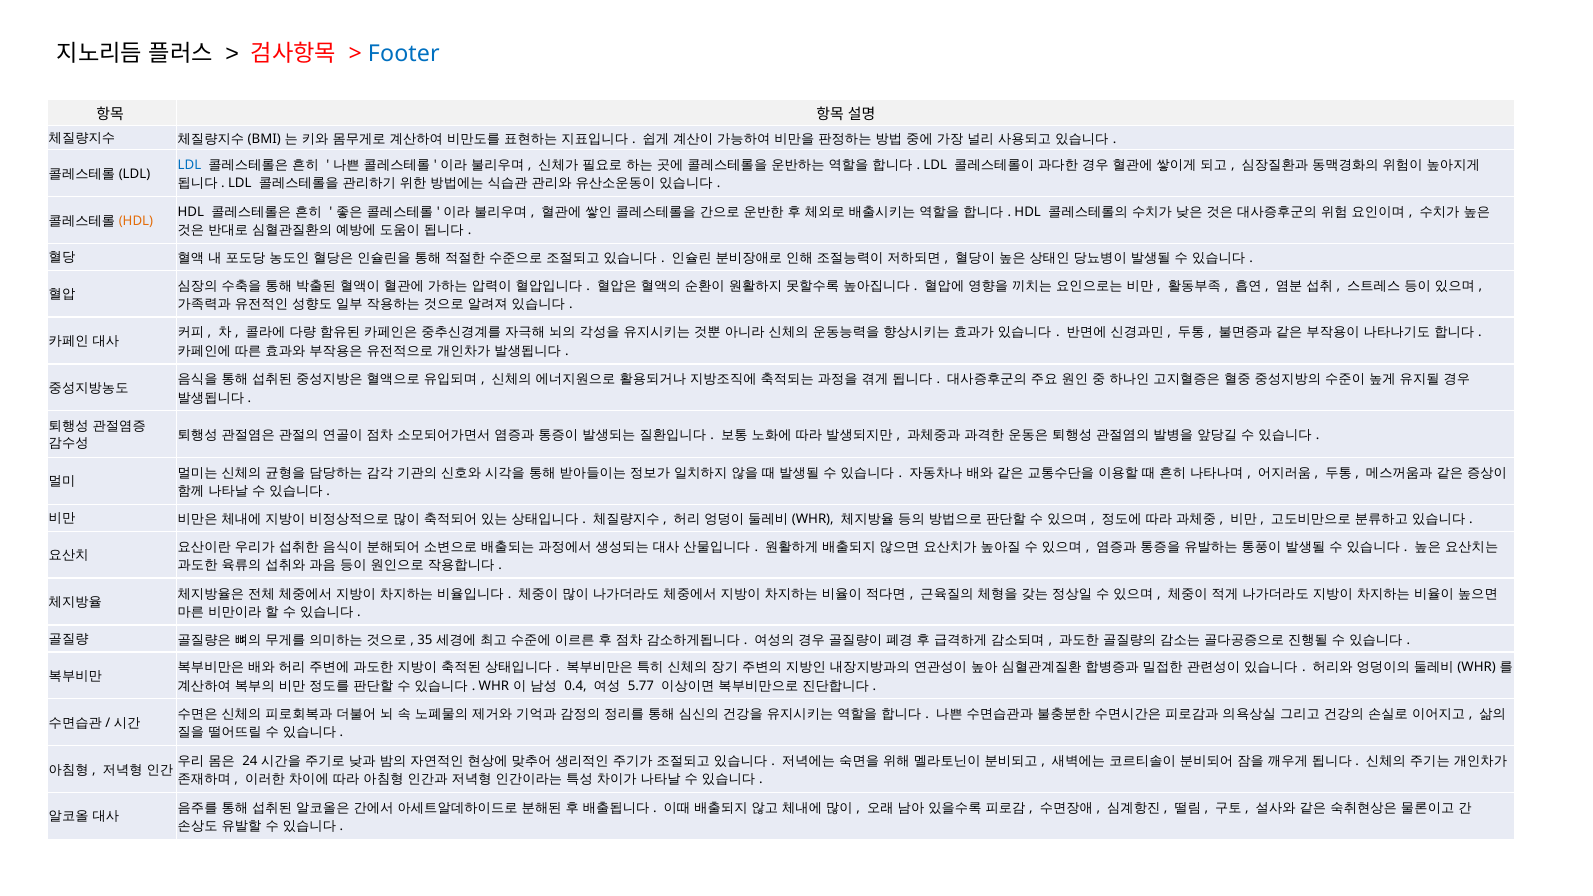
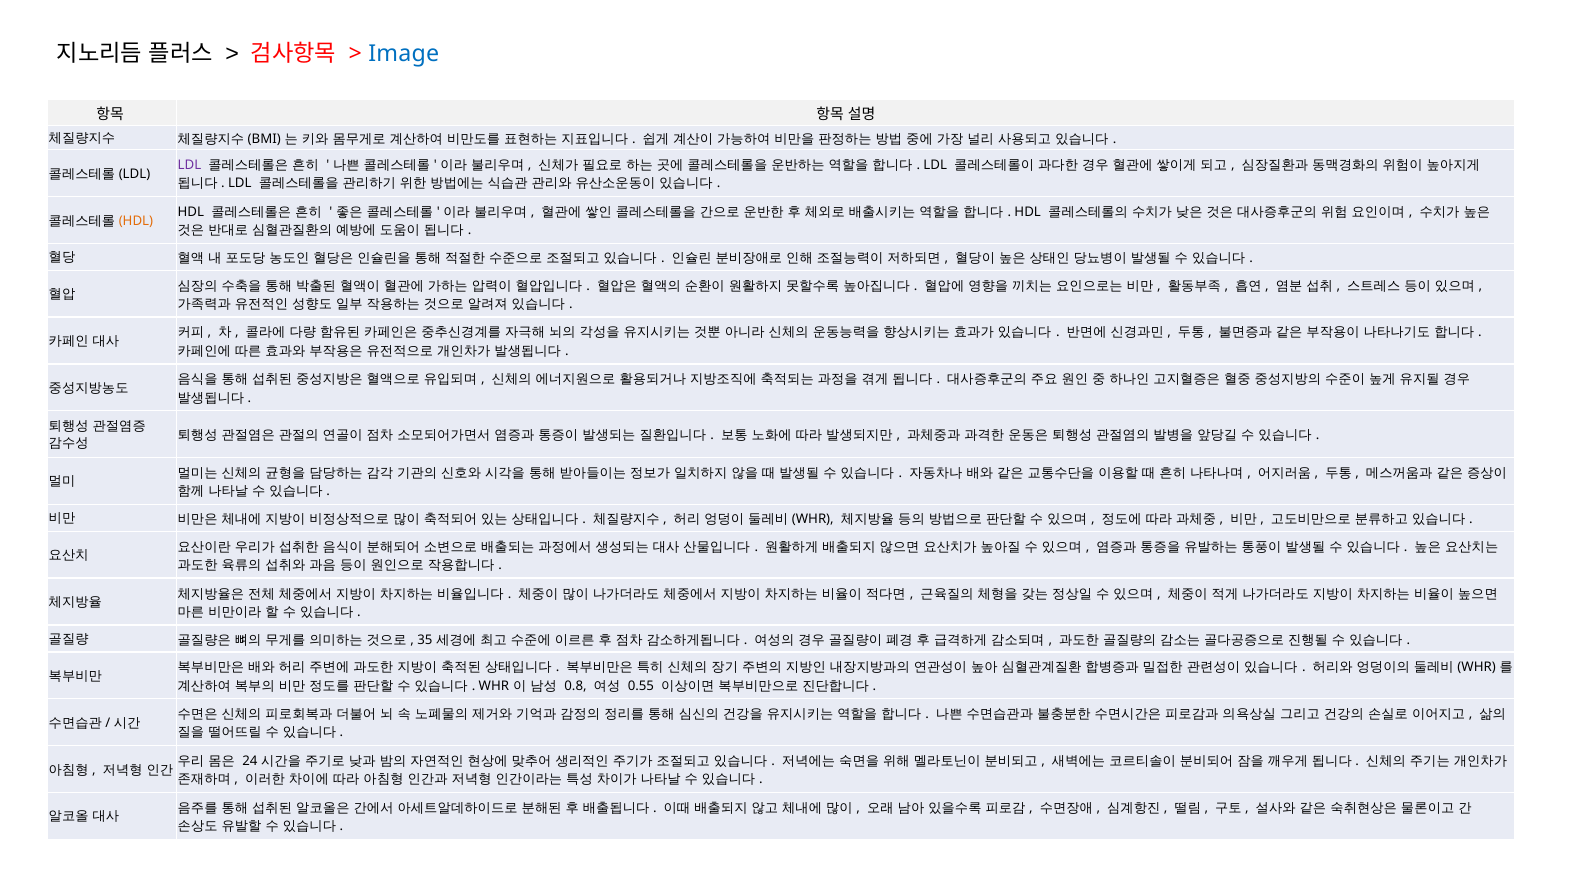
Footer: Footer -> Image (404, 53)
LDL colour: blue -> purple (189, 165)
0.4: 0.4 -> 0.8 (576, 686)
5.77: 5.77 -> 0.55 (641, 686)
